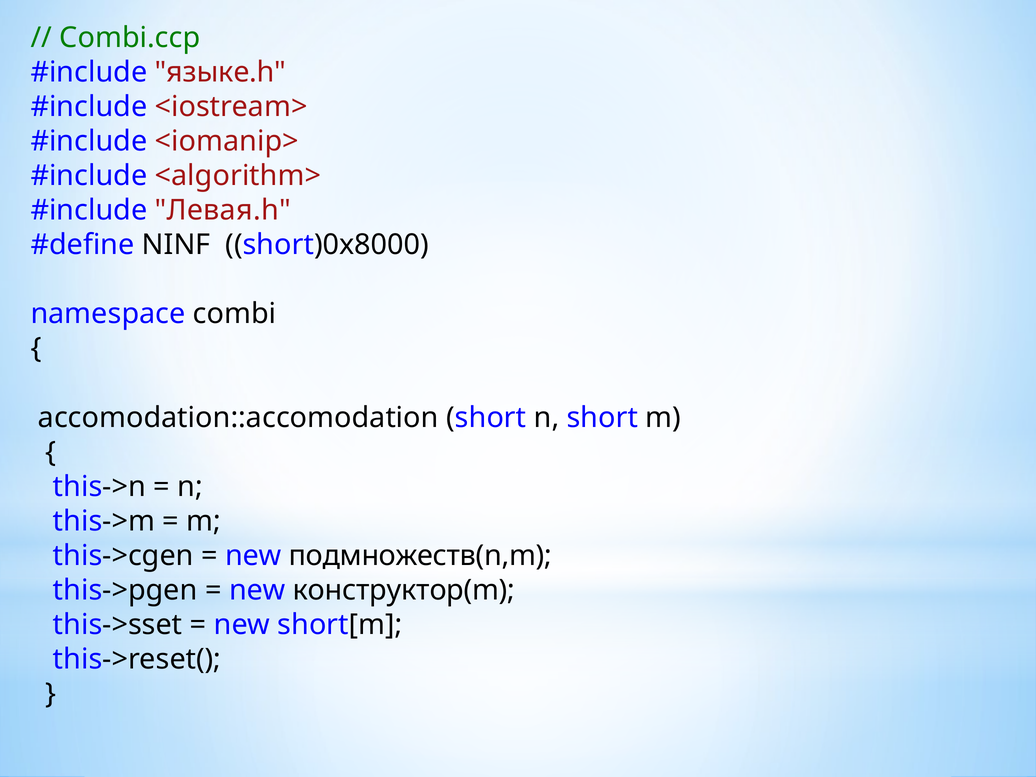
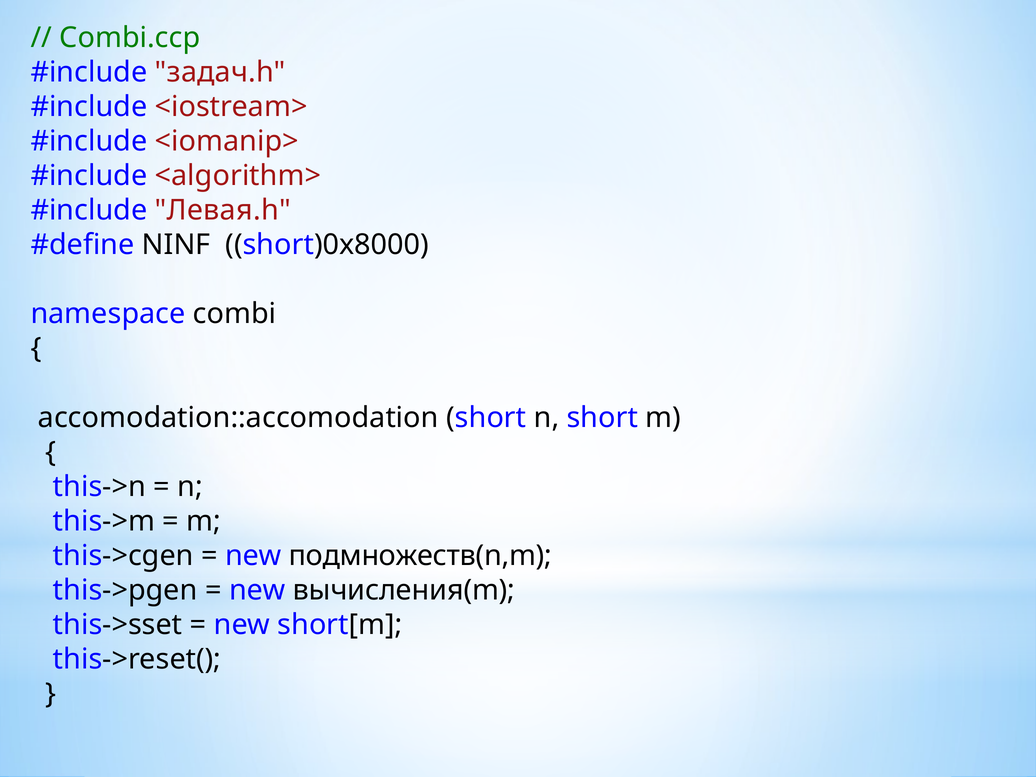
языке.h: языке.h -> задач.h (220, 72)
конструктор(m: конструктор(m -> вычисления(m (404, 590)
